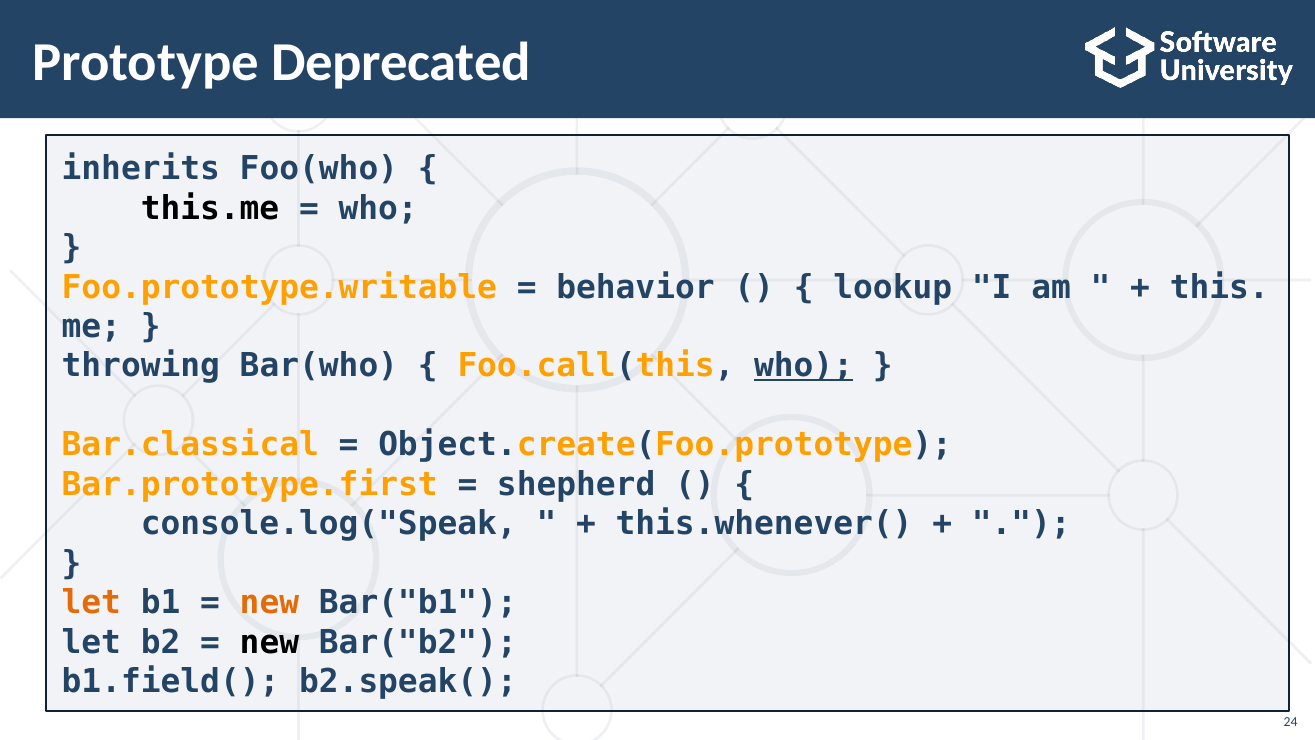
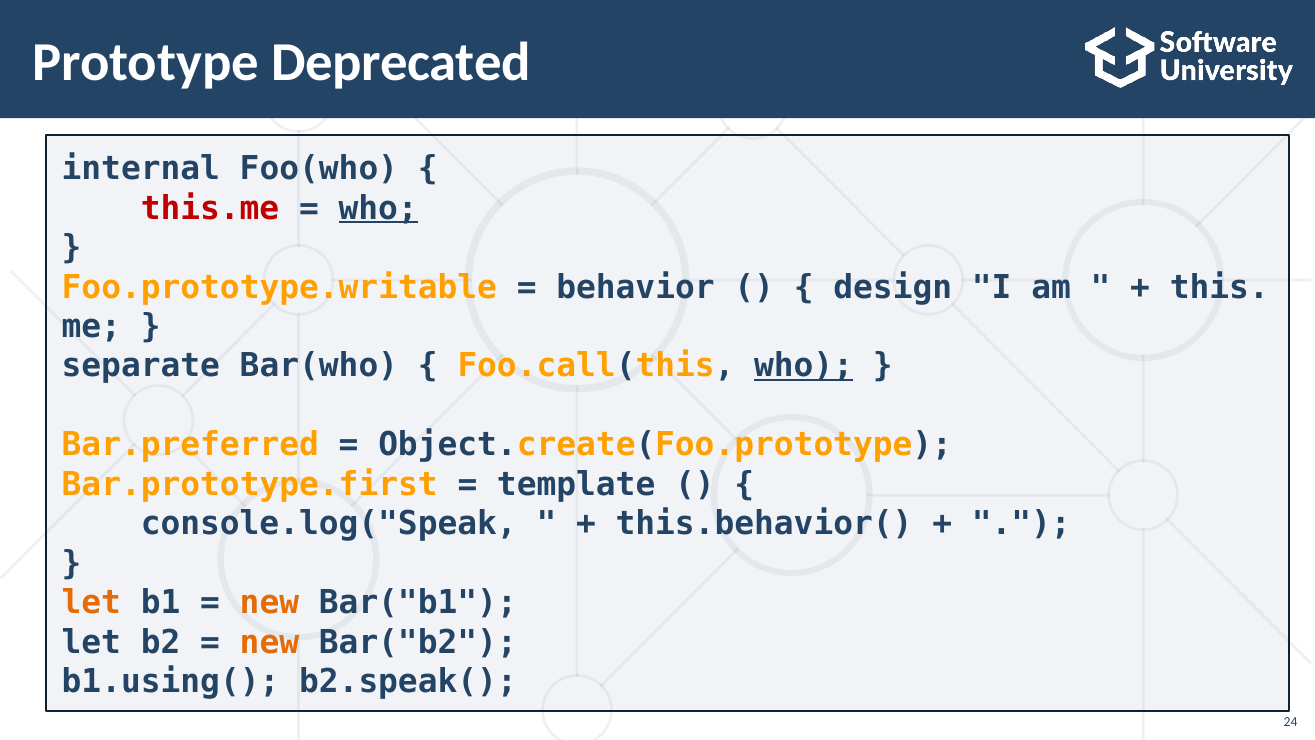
inherits: inherits -> internal (141, 169)
this.me colour: black -> red (210, 208)
who underline: none -> present (378, 208)
lookup: lookup -> design (893, 287)
throwing: throwing -> separate (141, 366)
Bar.classical: Bar.classical -> Bar.preferred (190, 445)
shepherd: shepherd -> template (576, 484)
this.whenever(: this.whenever( -> this.behavior( (764, 524)
new colour: black -> orange (269, 642)
b1.field(: b1.field( -> b1.using( (171, 682)
